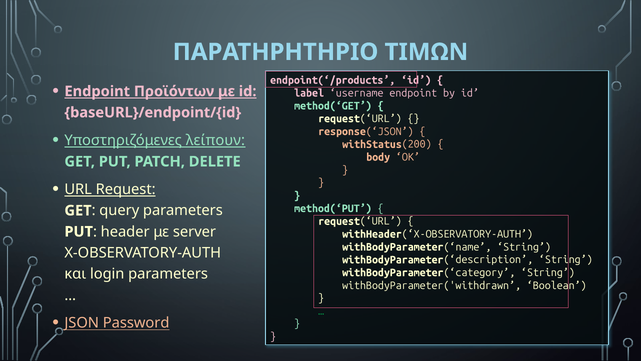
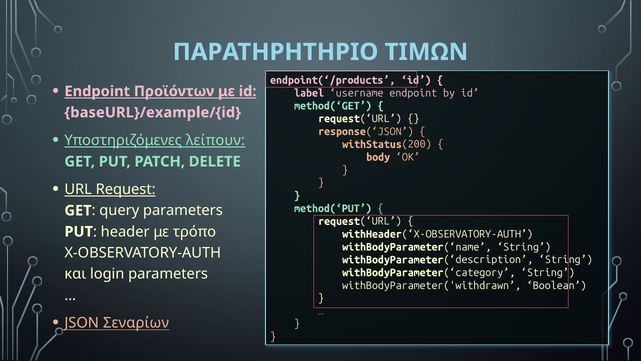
baseURL}/endpoint/{id: baseURL}/endpoint/{id -> baseURL}/example/{id (153, 112)
server: server -> τρόπο (195, 231)
Password: Password -> Σεναρίων (136, 323)
